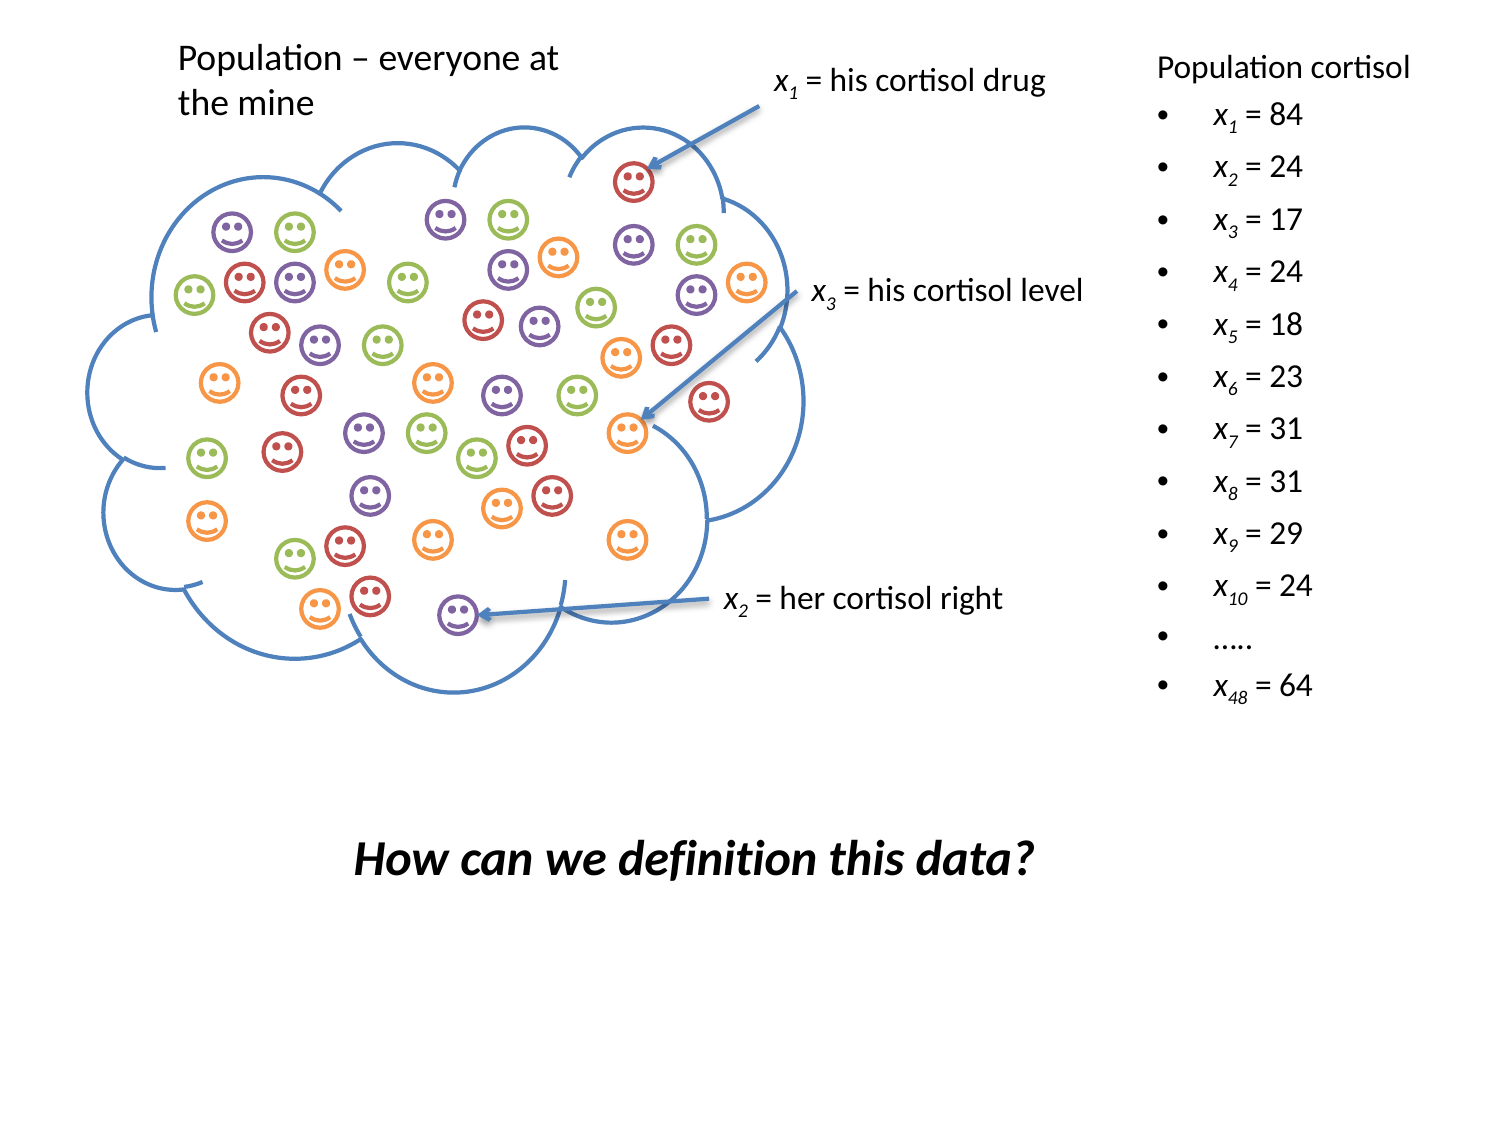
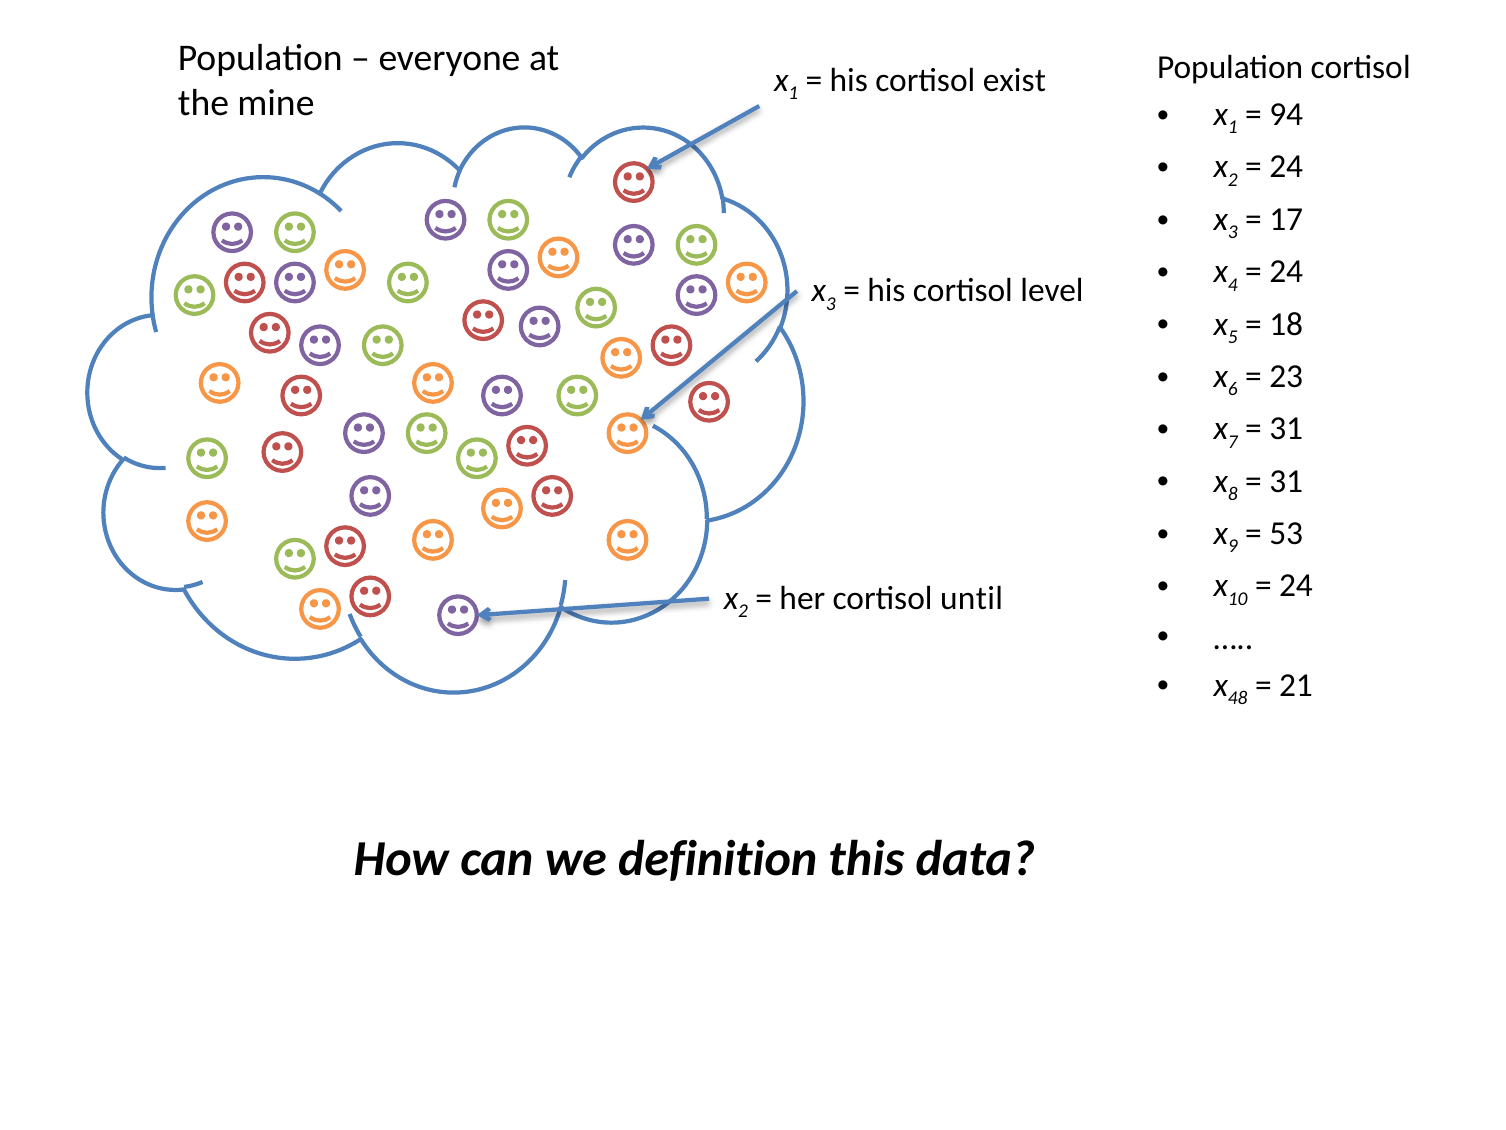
drug: drug -> exist (1014, 80)
84: 84 -> 94 (1286, 114)
29: 29 -> 53 (1286, 533)
right: right -> until (972, 598)
64: 64 -> 21 (1296, 685)
